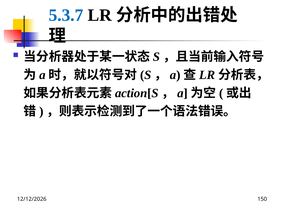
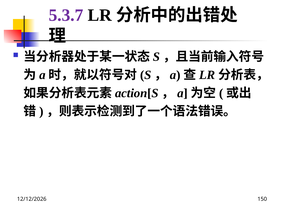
5.3.7 colour: blue -> purple (66, 15)
